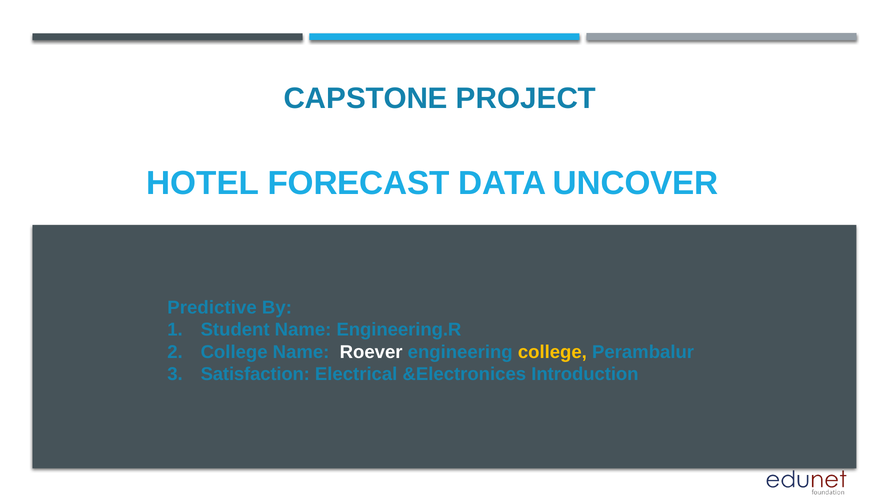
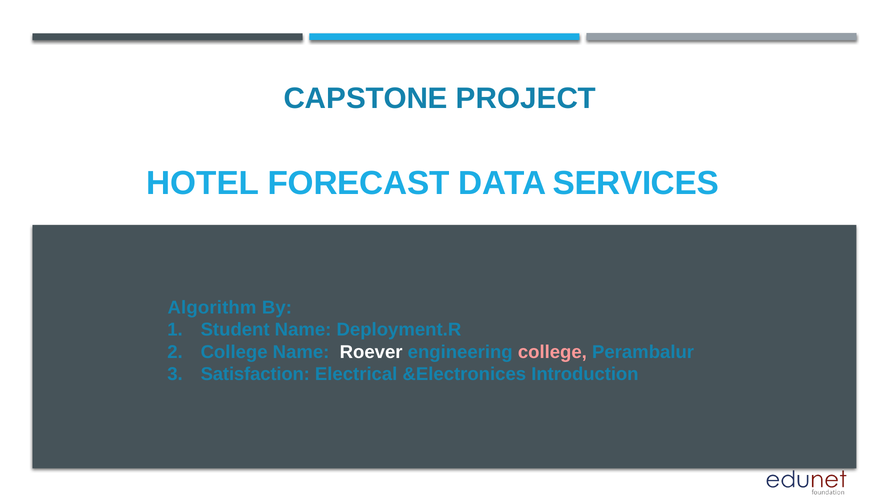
UNCOVER: UNCOVER -> SERVICES (636, 183)
Predictive: Predictive -> Algorithm (212, 307)
Engineering.R: Engineering.R -> Deployment.R (399, 330)
college colour: yellow -> pink (552, 352)
